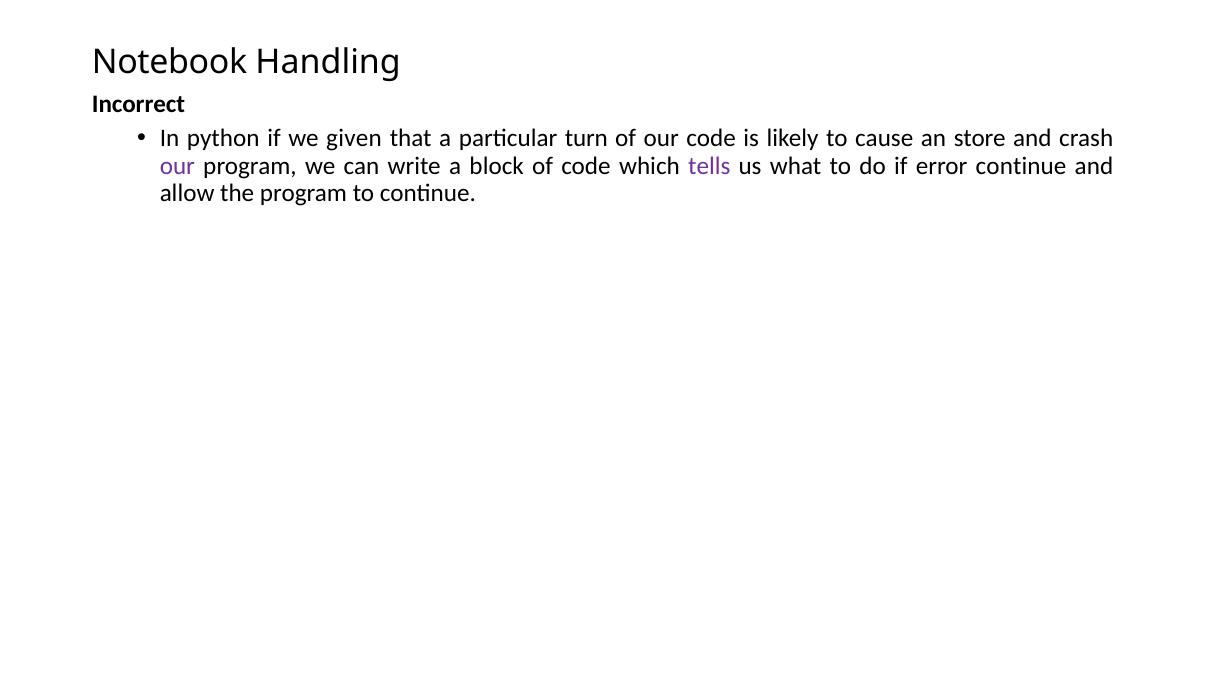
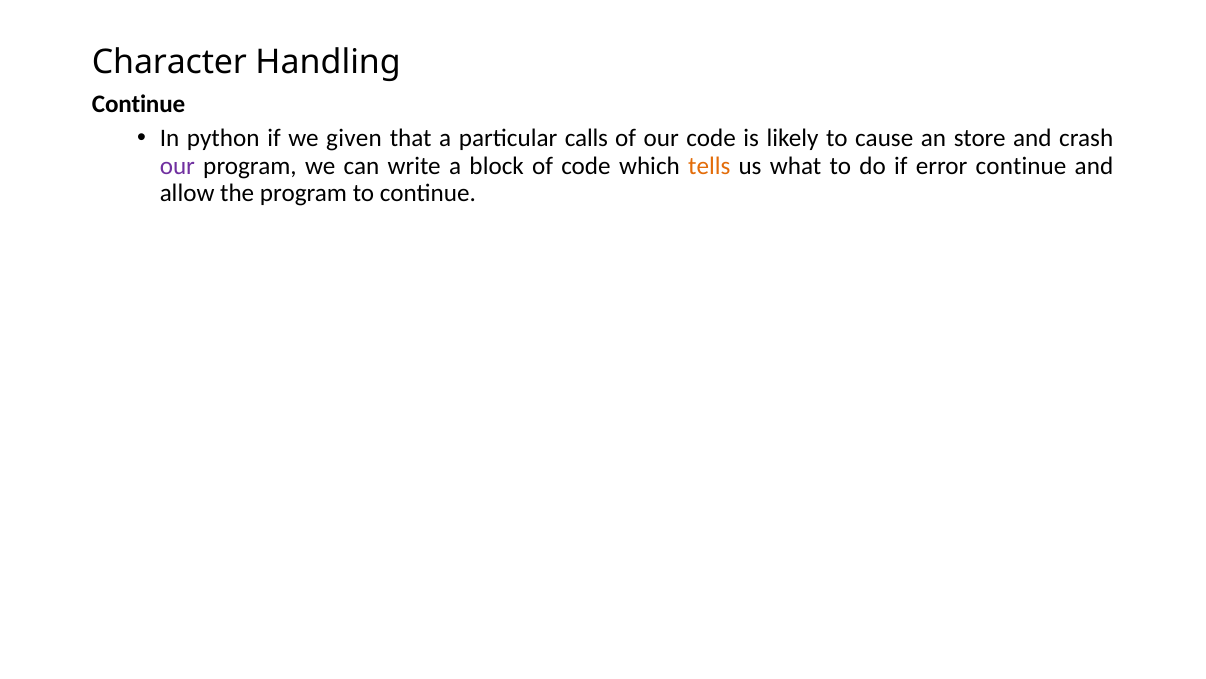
Notebook: Notebook -> Character (169, 63)
Incorrect: Incorrect -> Continue (139, 104)
turn: turn -> calls (586, 138)
tells colour: purple -> orange (709, 166)
